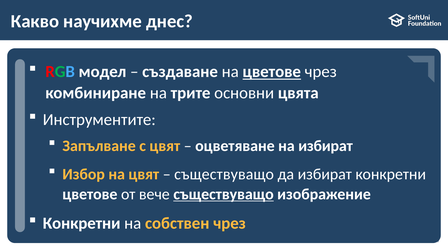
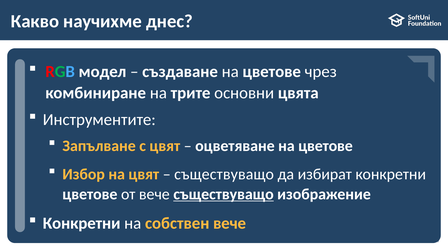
цветове underline: present -> none (272, 72)
оцветяване на избират: избират -> цветове (326, 146)
собствен чрез: чрез -> вече (230, 223)
